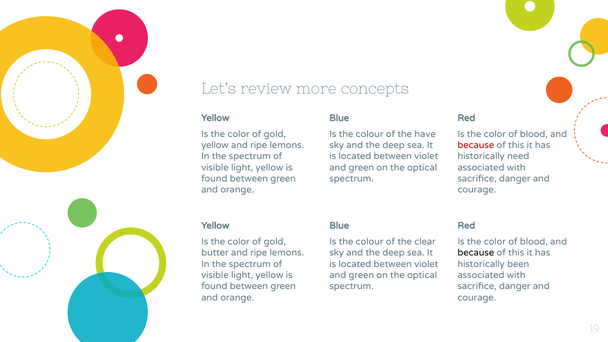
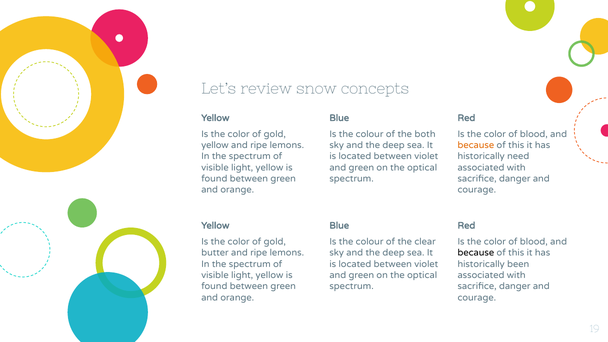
more: more -> snow (316, 89)
have: have -> both (425, 134)
because colour: red -> orange (476, 145)
